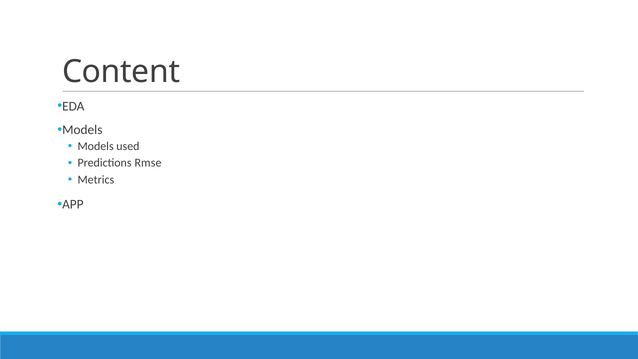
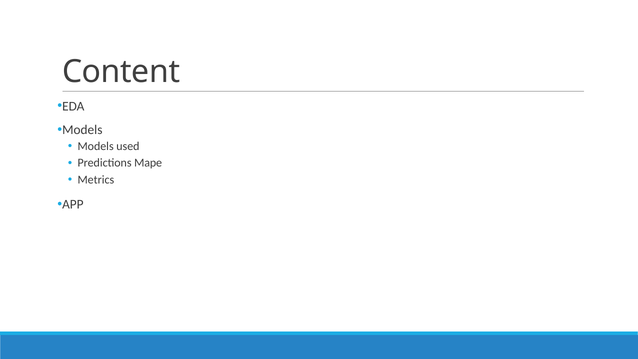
Rmse: Rmse -> Mape (148, 163)
